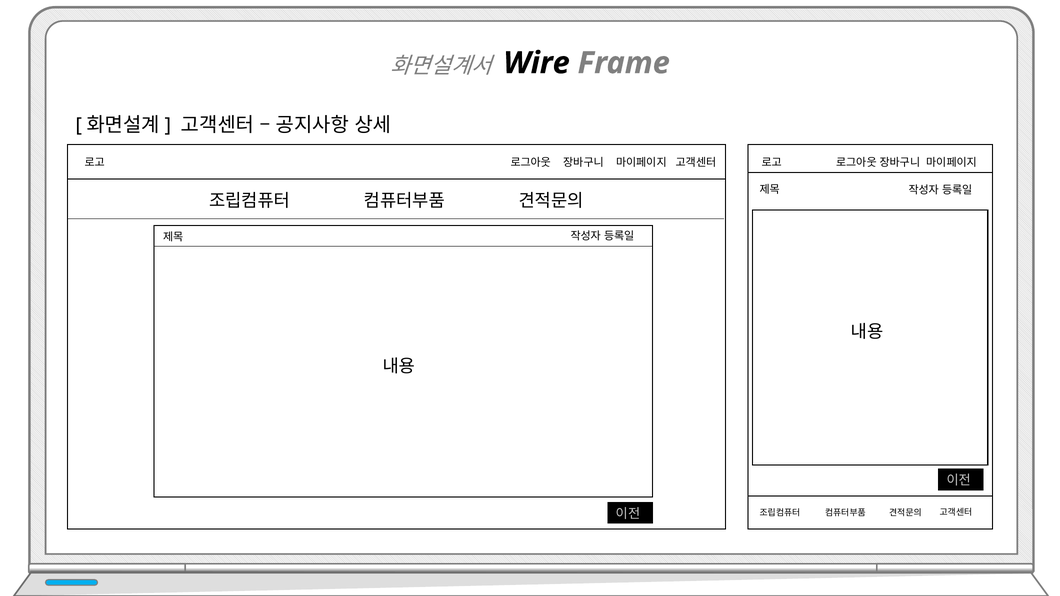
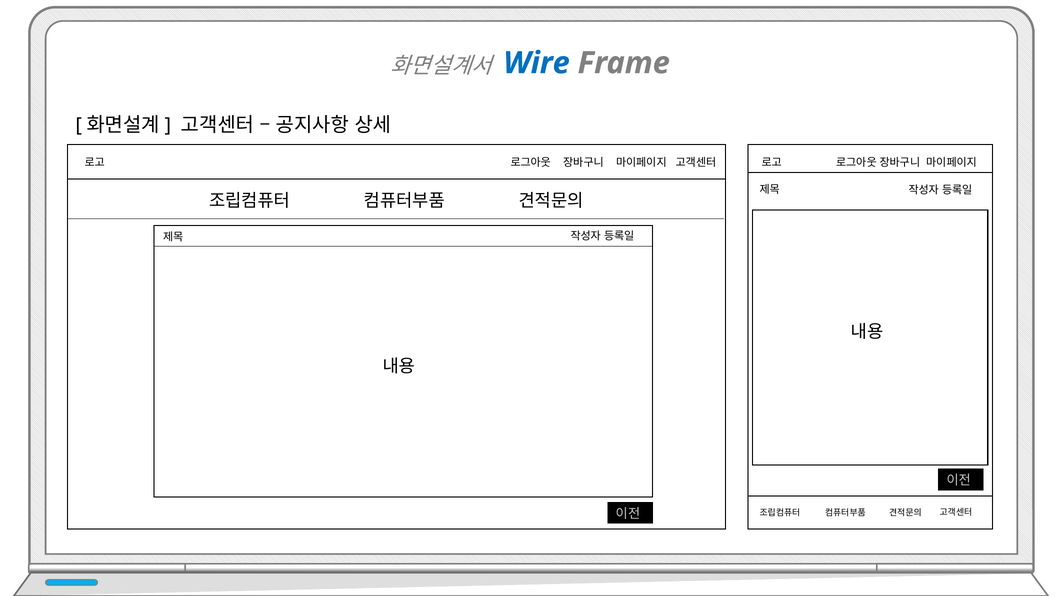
Wire colour: black -> blue (537, 63)
